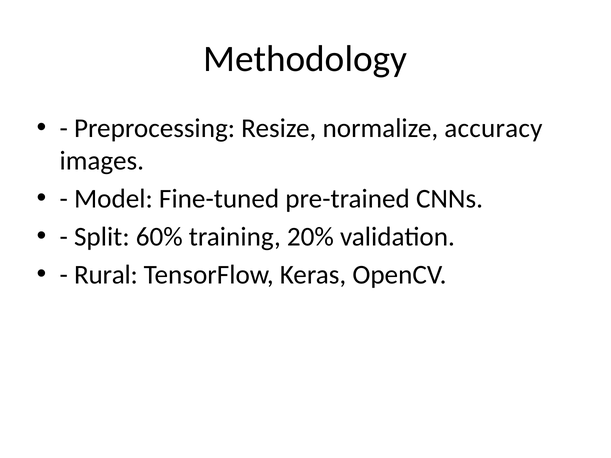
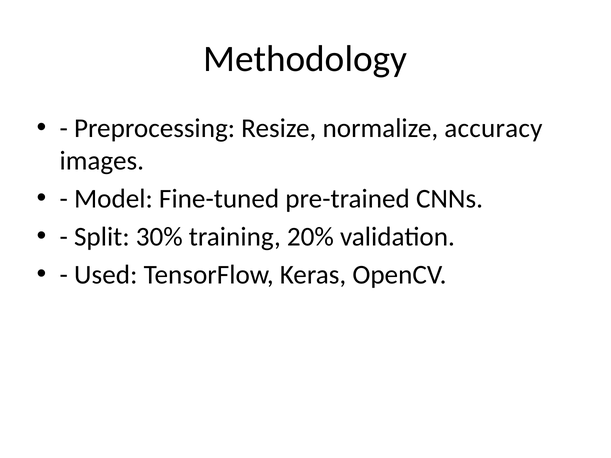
60%: 60% -> 30% (159, 237)
Rural: Rural -> Used (106, 275)
